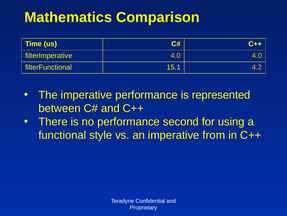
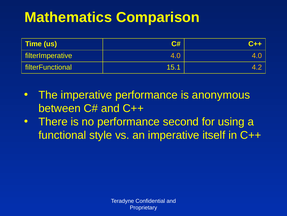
represented: represented -> anonymous (221, 95)
from: from -> itself (214, 135)
